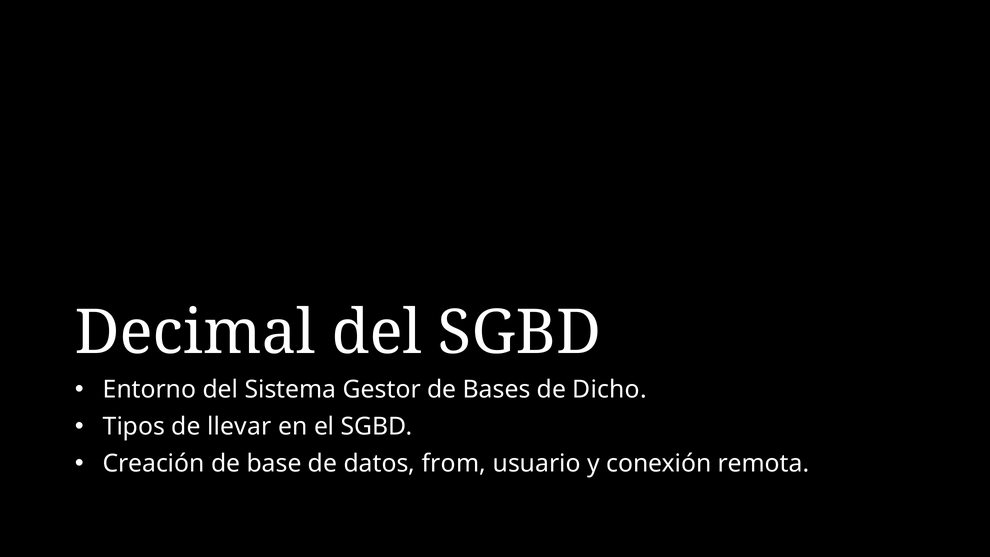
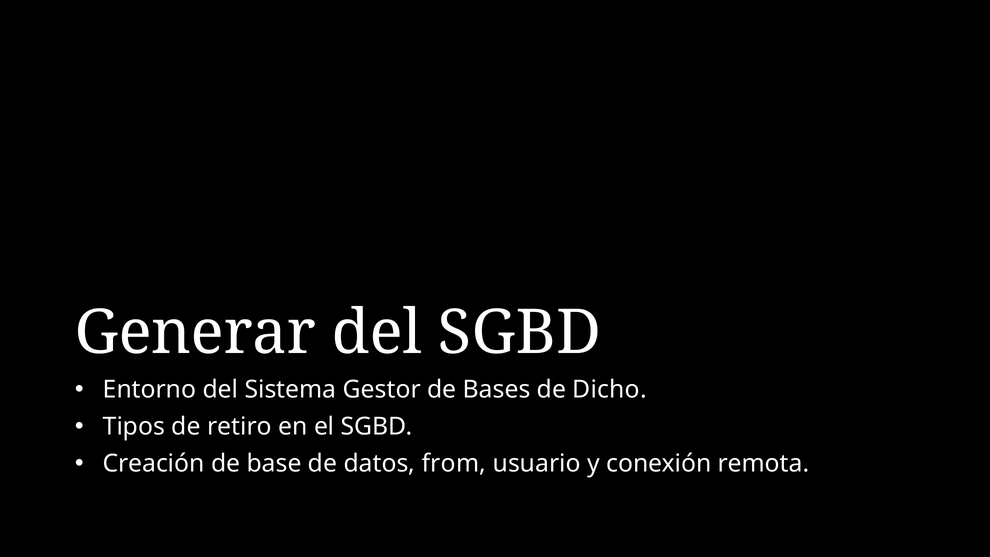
Decimal: Decimal -> Generar (195, 333)
llevar: llevar -> retiro (239, 427)
